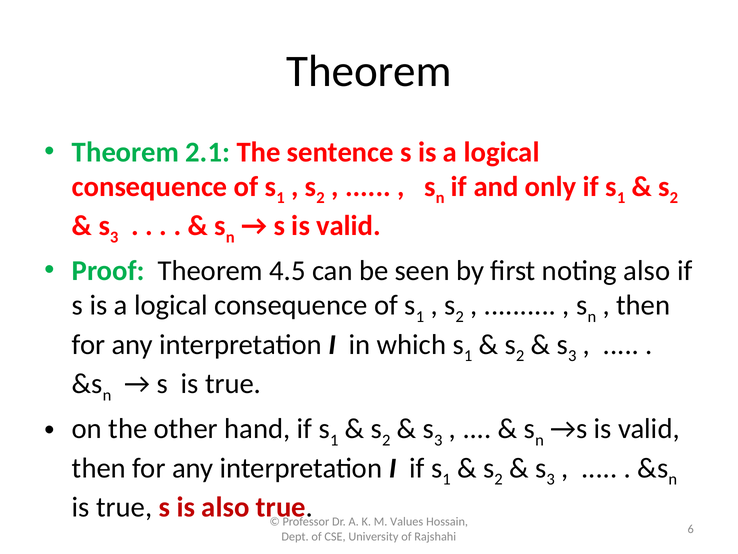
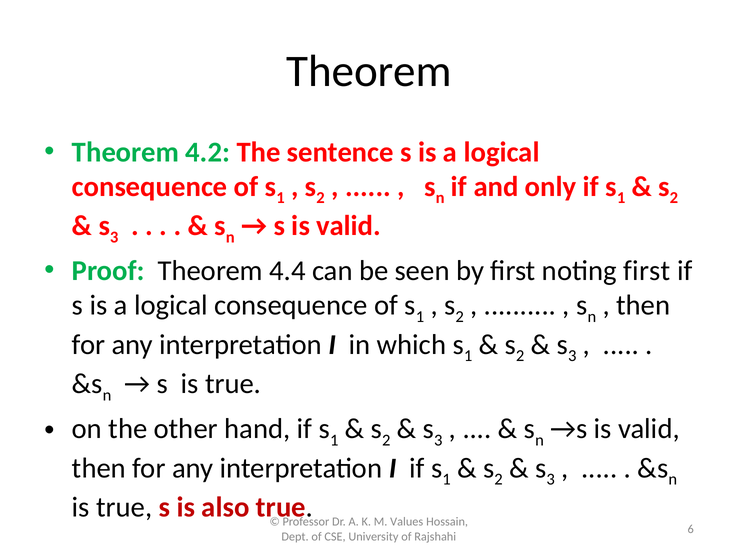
2.1: 2.1 -> 4.2 (208, 152)
4.5: 4.5 -> 4.4 (287, 271)
noting also: also -> first (647, 271)
